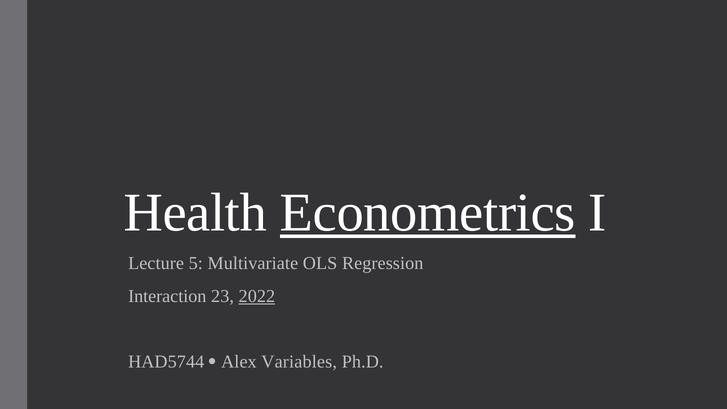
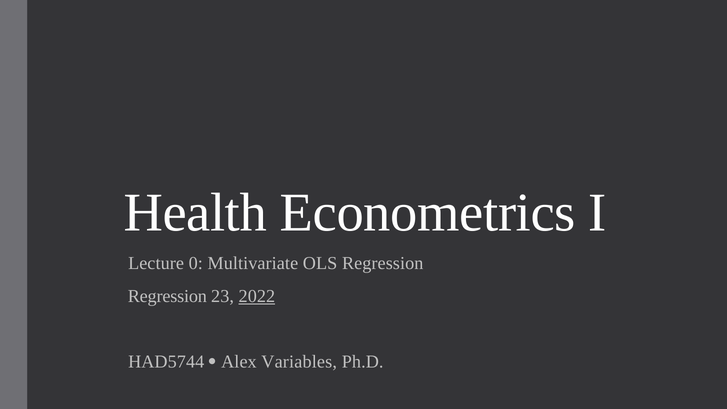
Econometrics underline: present -> none (428, 213)
5: 5 -> 0 (196, 263)
Interaction: Interaction -> Regression (167, 296)
